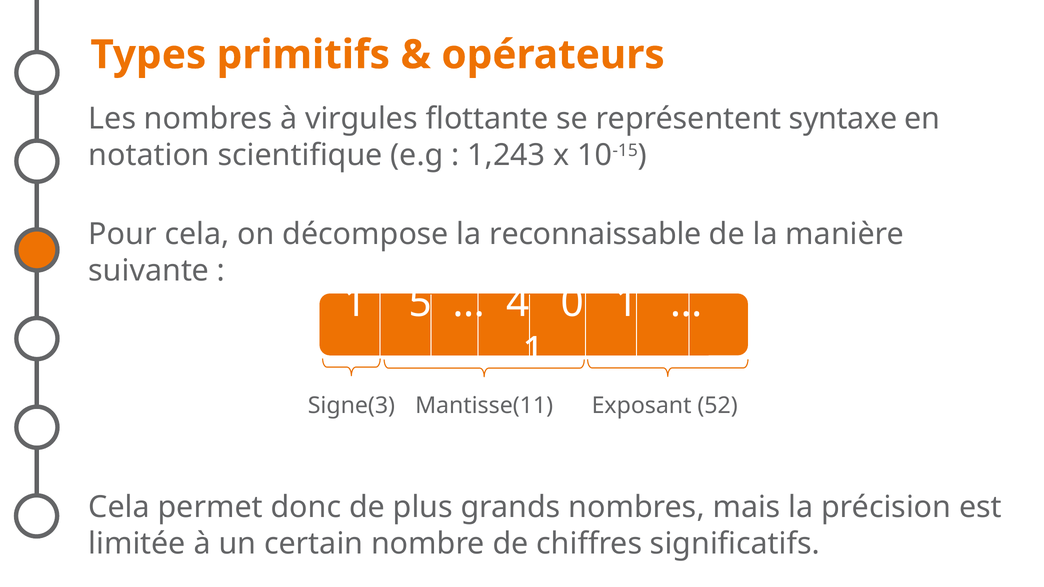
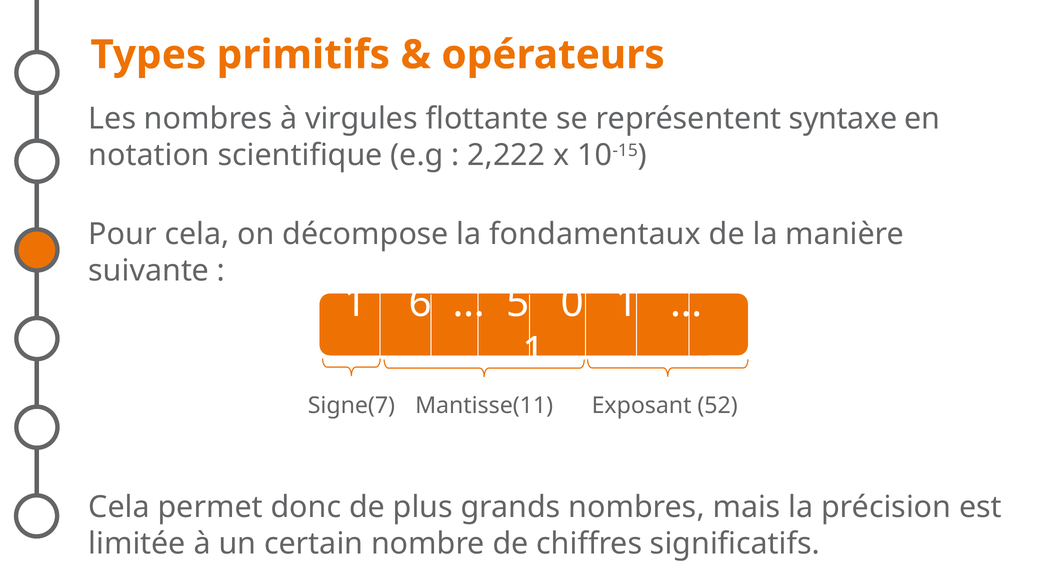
1,243: 1,243 -> 2,222 (506, 155)
reconnaissable: reconnaissable -> fondamentaux (595, 234)
5: 5 -> 6 (420, 303)
4: 4 -> 5 (518, 303)
Signe(3: Signe(3 -> Signe(7 (351, 406)
